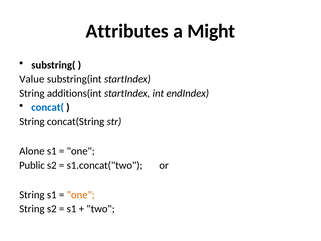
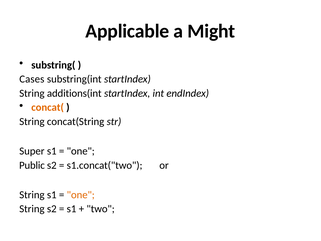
Attributes: Attributes -> Applicable (127, 31)
Value: Value -> Cases (32, 79)
concat( colour: blue -> orange (48, 107)
Alone: Alone -> Super (32, 151)
